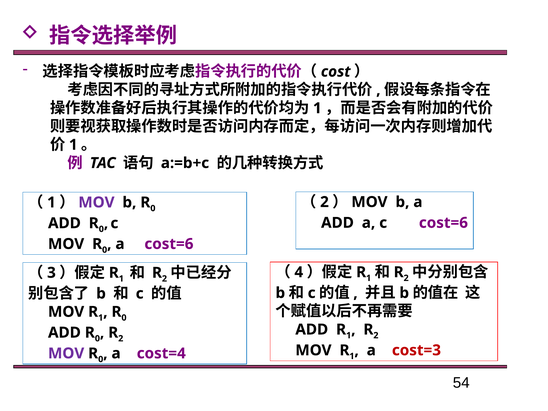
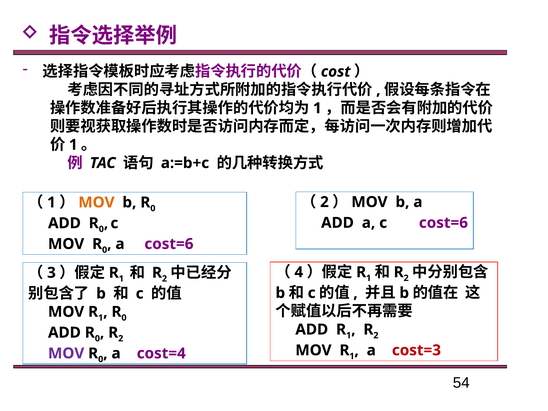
MOV colour: purple -> orange (96, 202)
